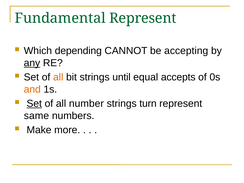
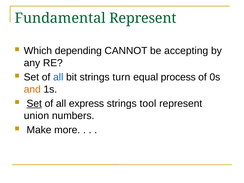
any underline: present -> none (32, 63)
all colour: orange -> blue (58, 77)
until: until -> turn (121, 77)
accepts: accepts -> process (178, 77)
number: number -> express (86, 104)
turn: turn -> tool (148, 104)
same: same -> union (36, 116)
